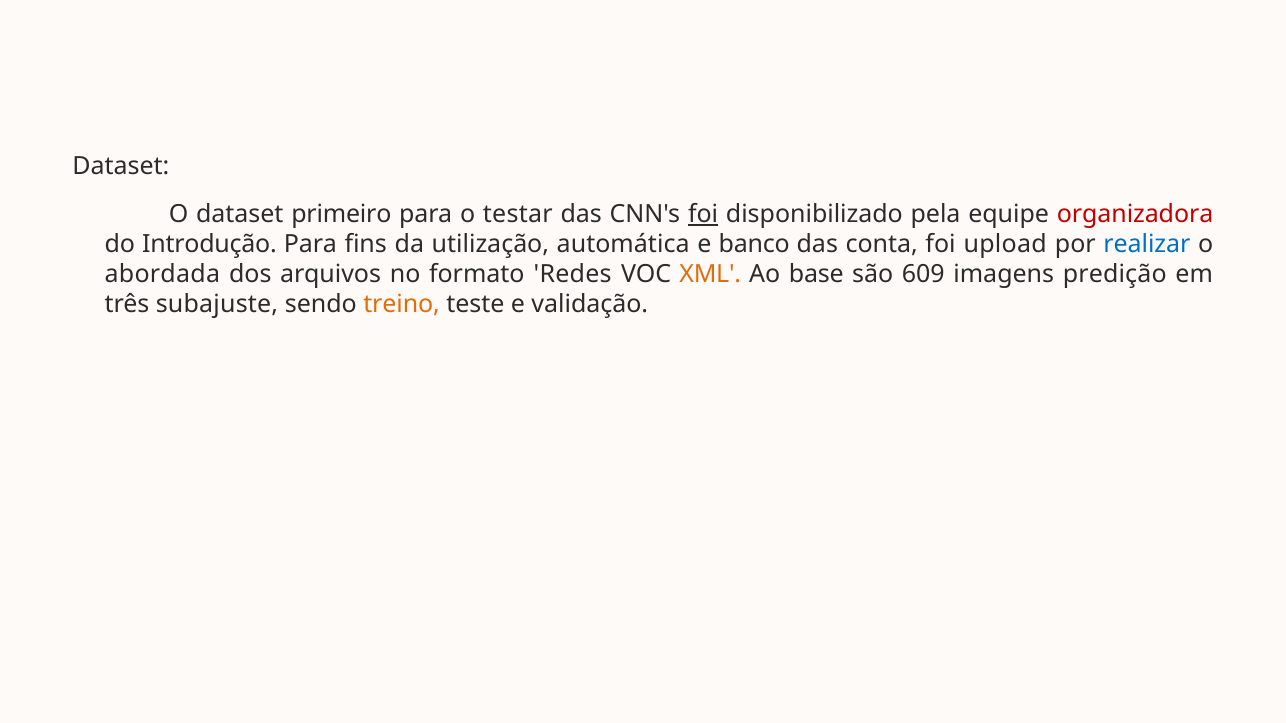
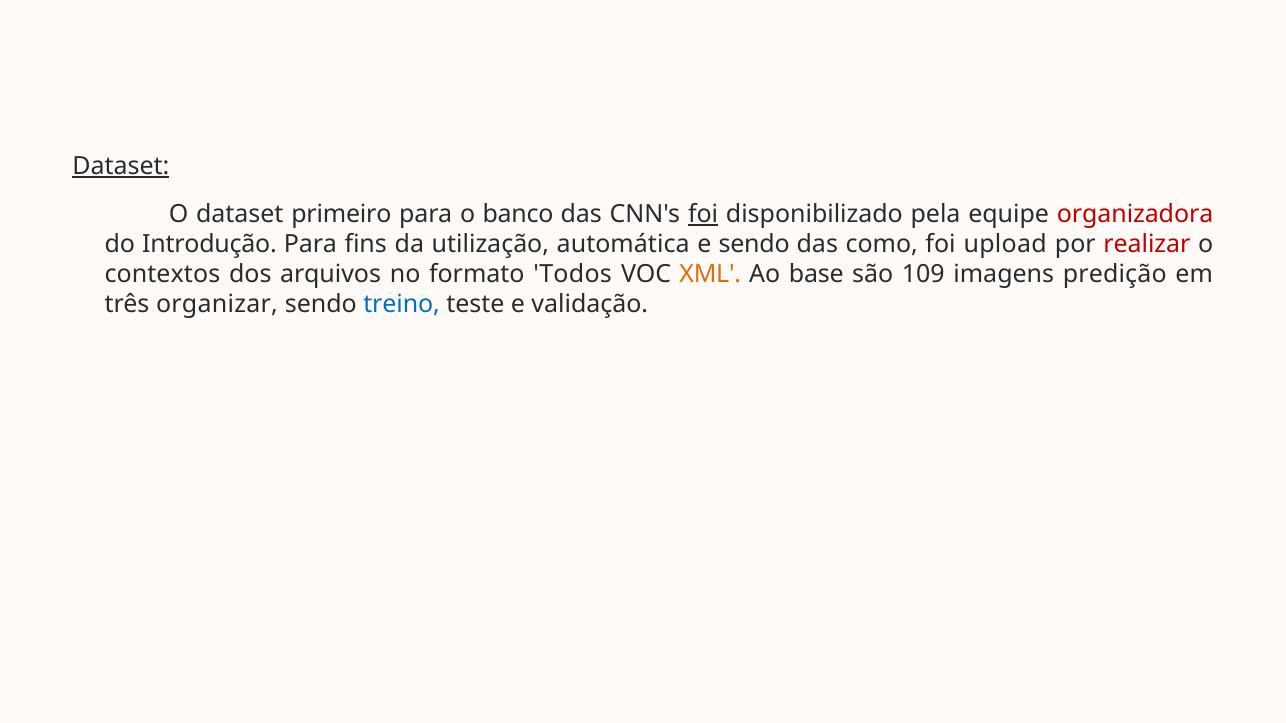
Dataset underline: none -> present (121, 166)
testar: testar -> banco (518, 214)
e banco: banco -> sendo (754, 244)
conta: conta -> como (882, 244)
realizar colour: blue -> red (1147, 244)
abordada: abordada -> contextos (162, 274)
Redes: Redes -> Todos (573, 274)
609: 609 -> 109 (923, 274)
subajuste: subajuste -> organizar (217, 304)
treino colour: orange -> blue (402, 304)
